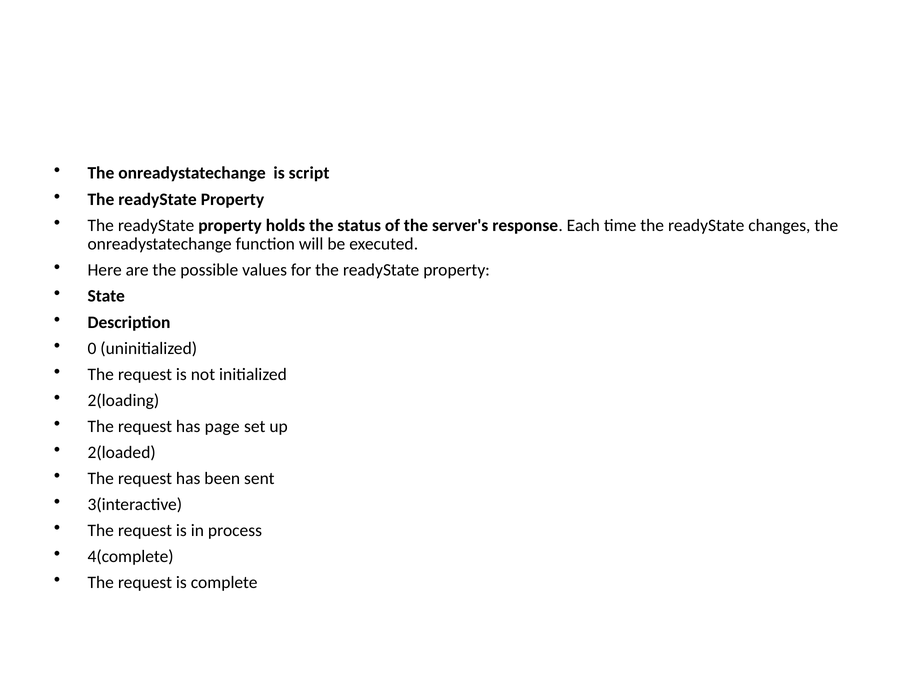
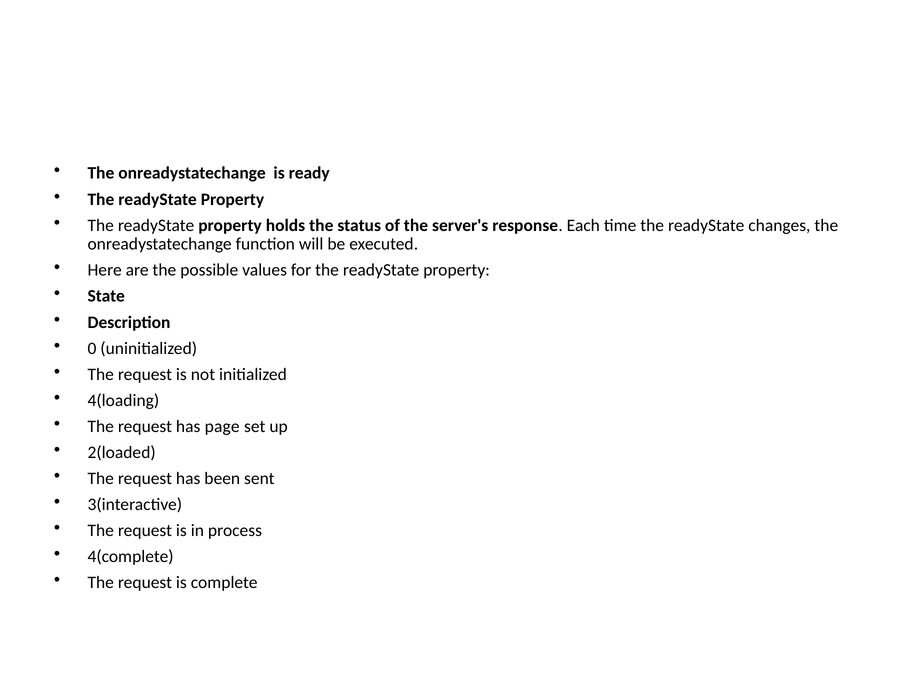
script: script -> ready (309, 173)
2(loading: 2(loading -> 4(loading (123, 401)
